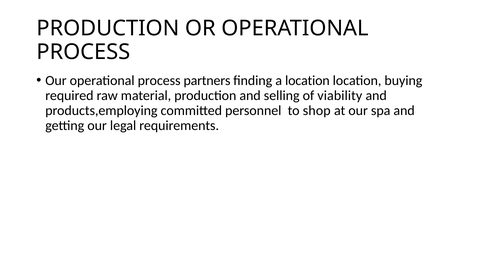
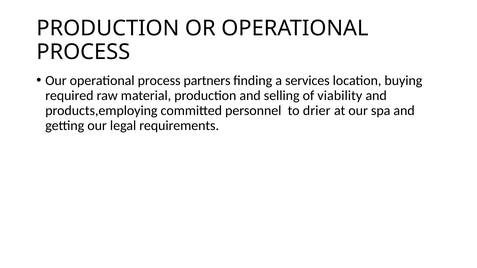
a location: location -> services (307, 81)
shop: shop -> drier (317, 111)
